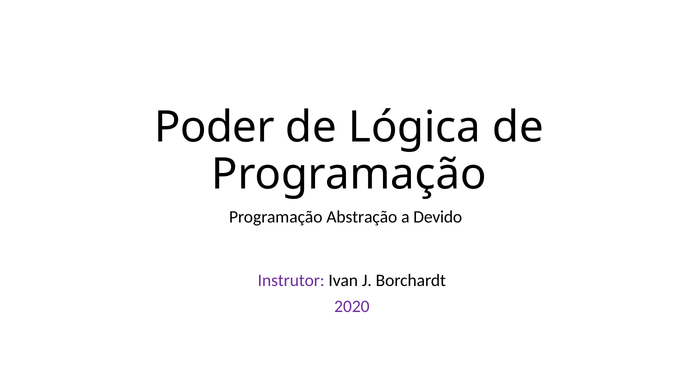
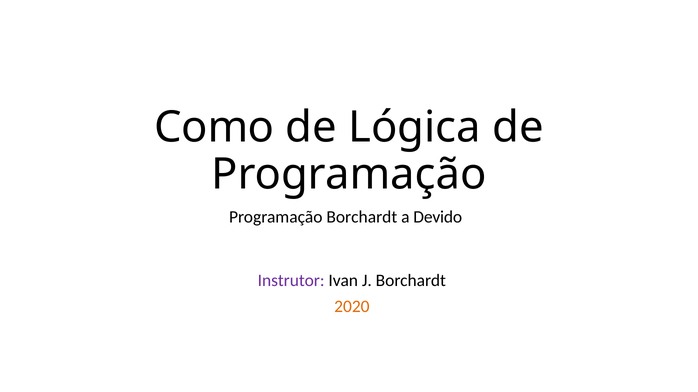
Poder: Poder -> Como (214, 127)
Programação Abstração: Abstração -> Borchardt (362, 217)
2020 colour: purple -> orange (352, 307)
